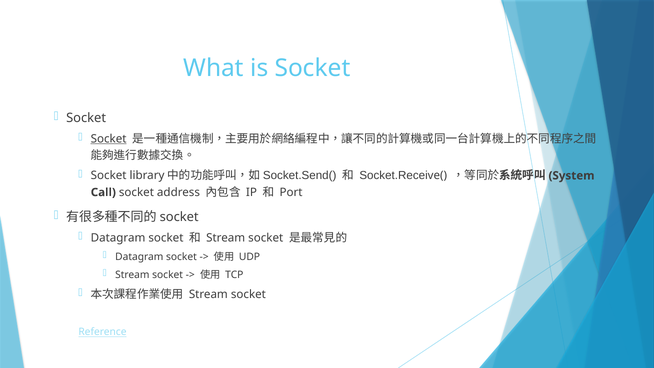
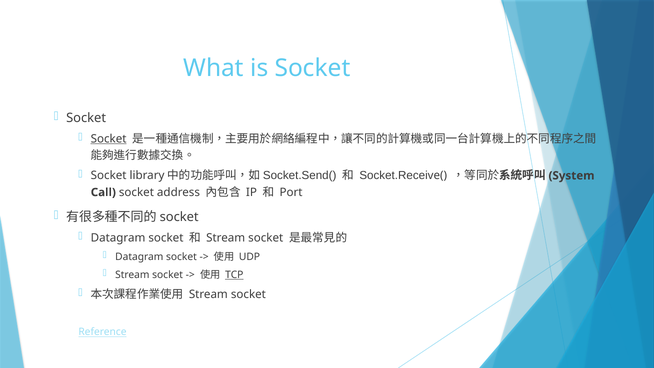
TCP underline: none -> present (234, 275)
